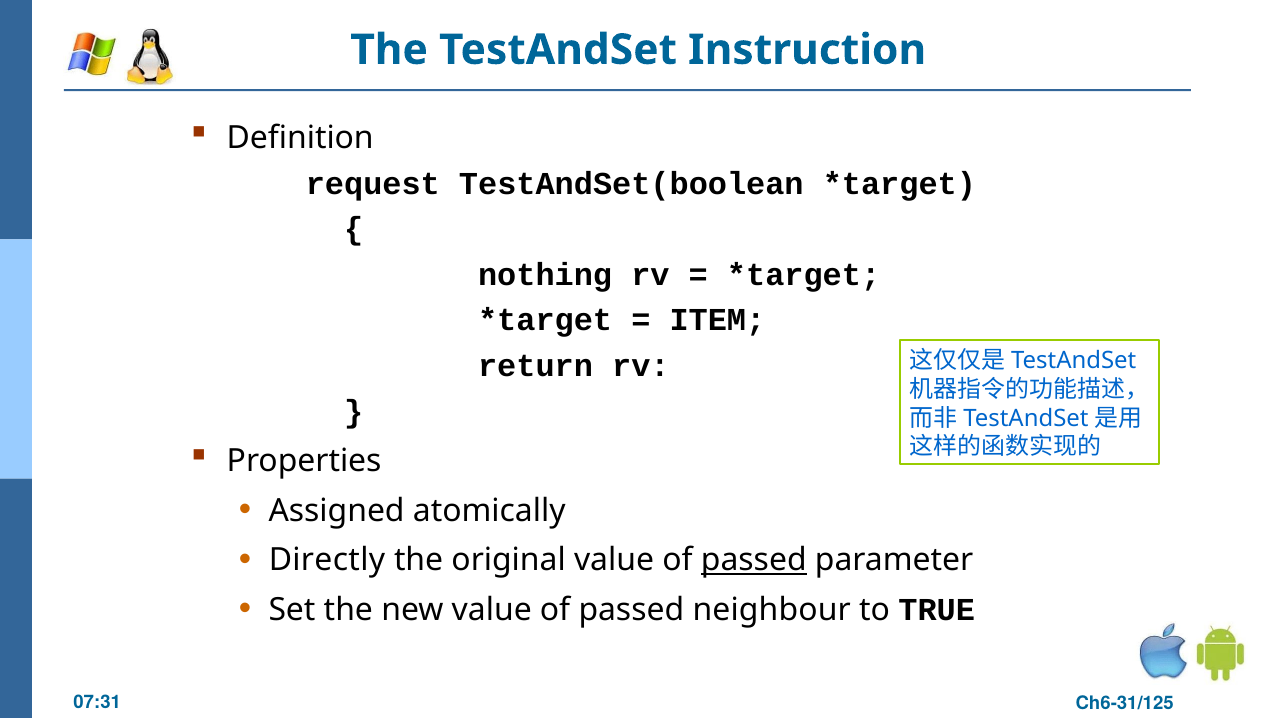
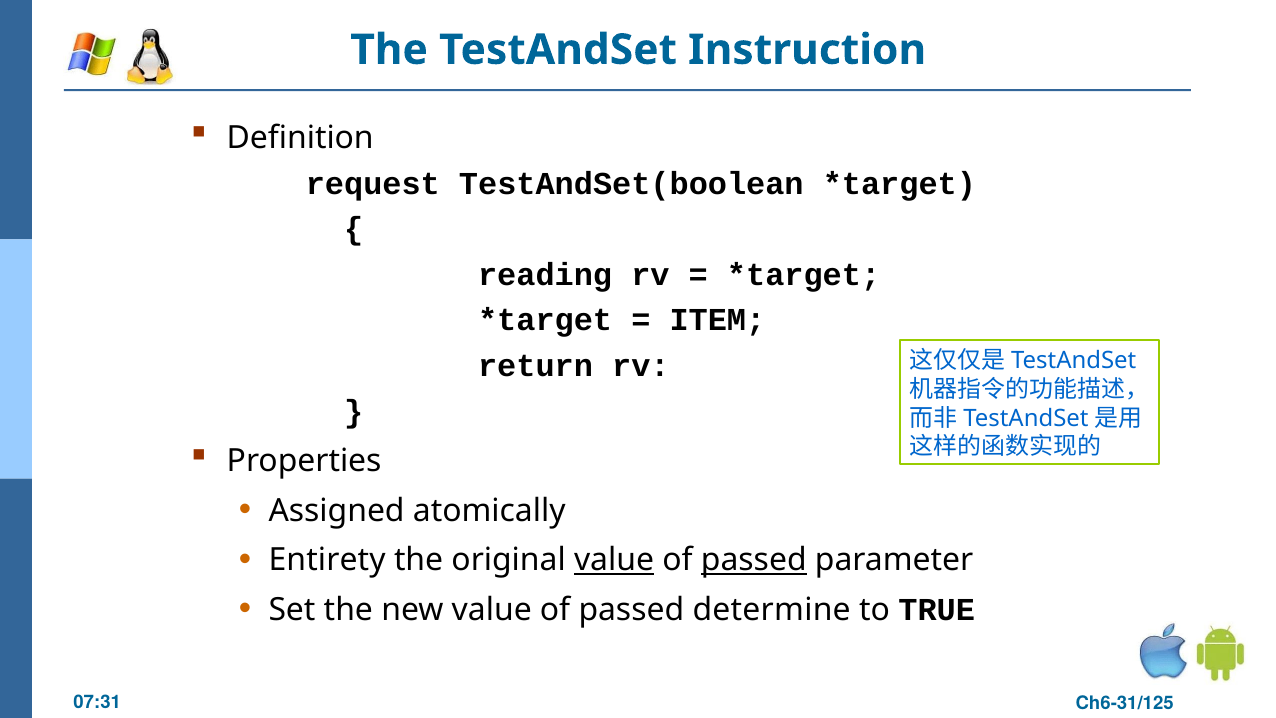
nothing: nothing -> reading (545, 275)
Directly: Directly -> Entirety (327, 560)
value underline: none -> present (614, 560)
neighbour: neighbour -> determine (772, 610)
